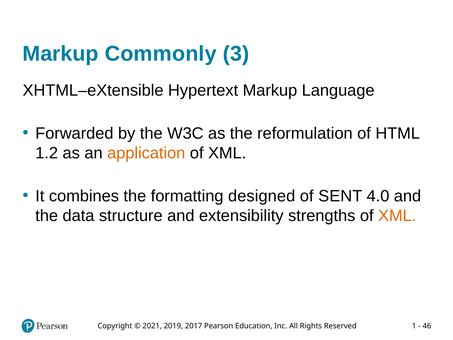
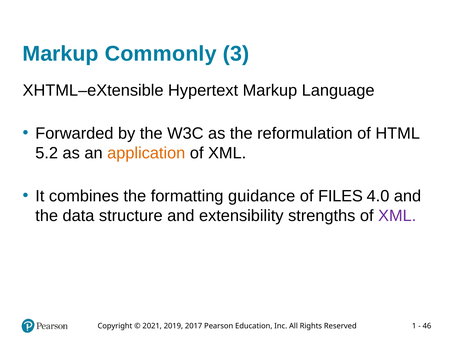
1.2: 1.2 -> 5.2 (47, 153)
designed: designed -> guidance (262, 196)
SENT: SENT -> FILES (340, 196)
XML colour: orange -> purple (397, 216)
